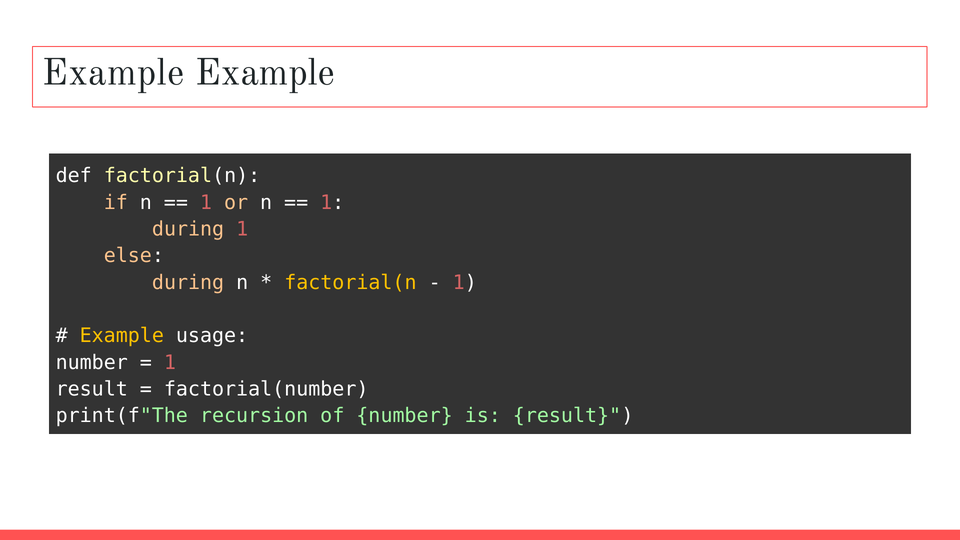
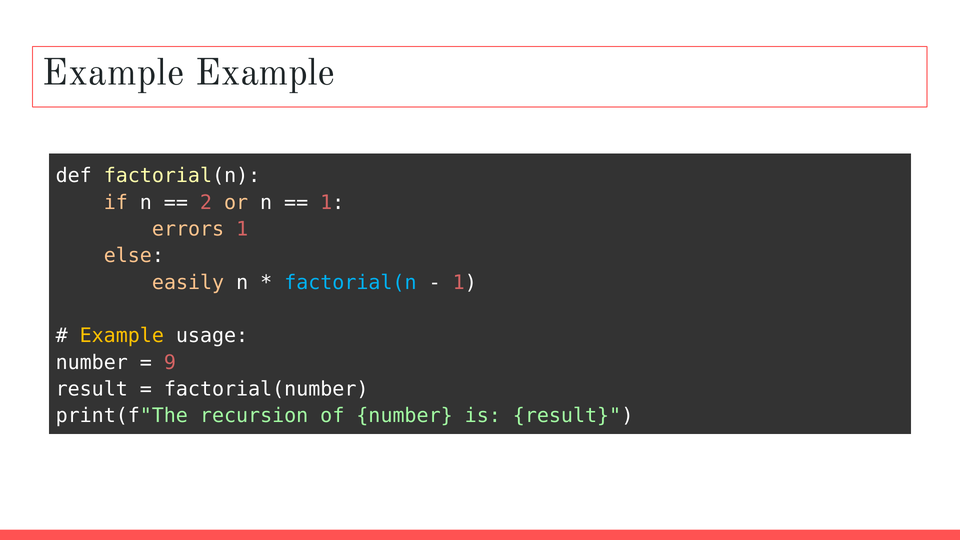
1: 1 -> 2 (206, 202)
during: during -> errors (188, 229)
during: during -> easily (188, 282)
factorial(n colour: yellow -> light blue (350, 282)
1: 1 -> 9 (170, 363)
